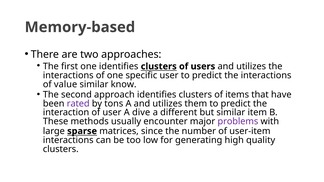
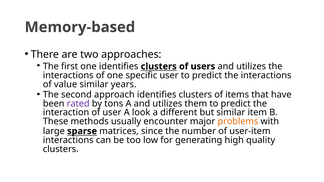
know: know -> years (124, 84)
dive: dive -> look (141, 113)
problems colour: purple -> orange (238, 121)
